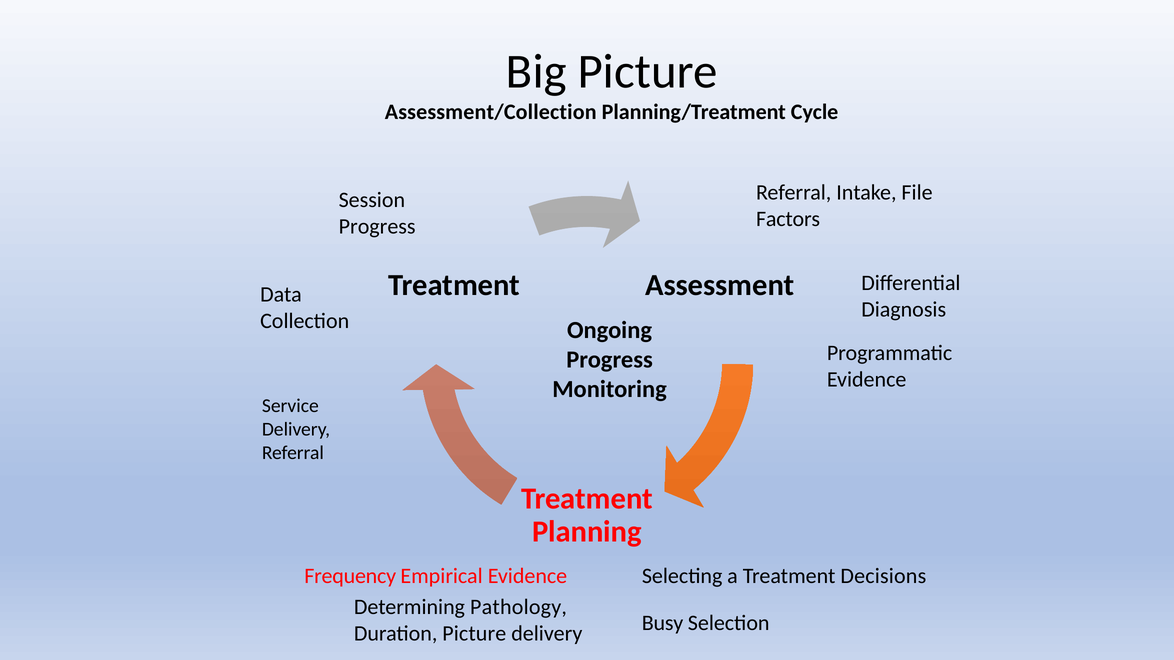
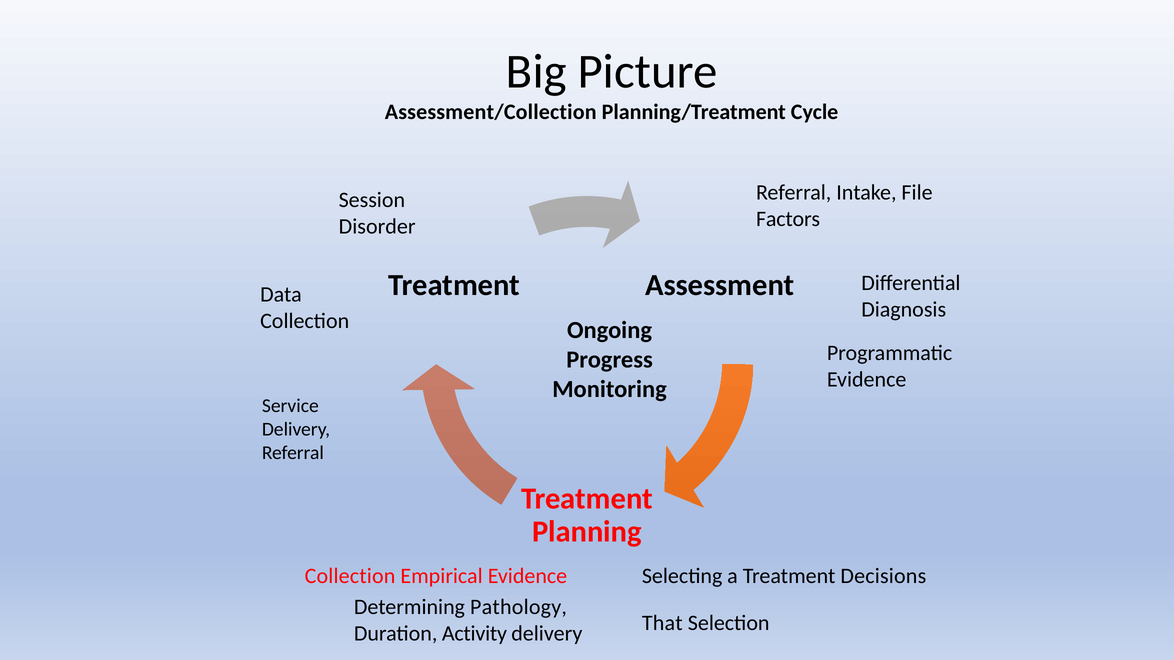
Progress: Progress -> Disorder (377, 227)
Frequency: Frequency -> Collection (350, 576)
Busy: Busy -> That (662, 623)
Duration Picture: Picture -> Activity (474, 634)
